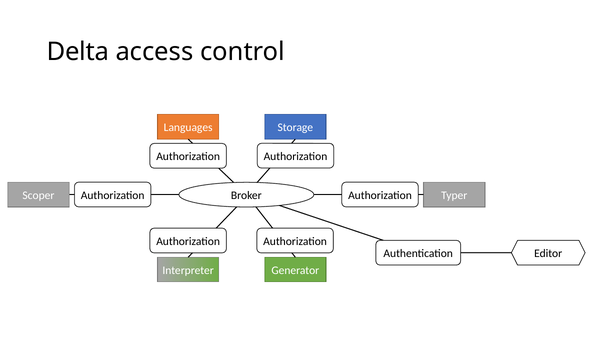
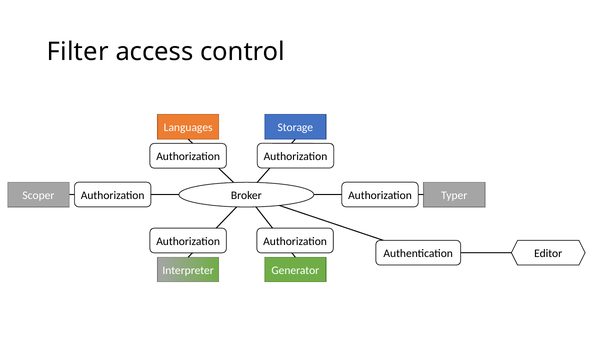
Delta: Delta -> Filter (78, 52)
